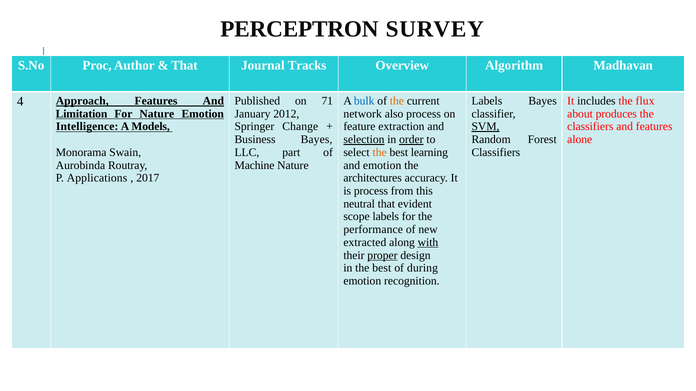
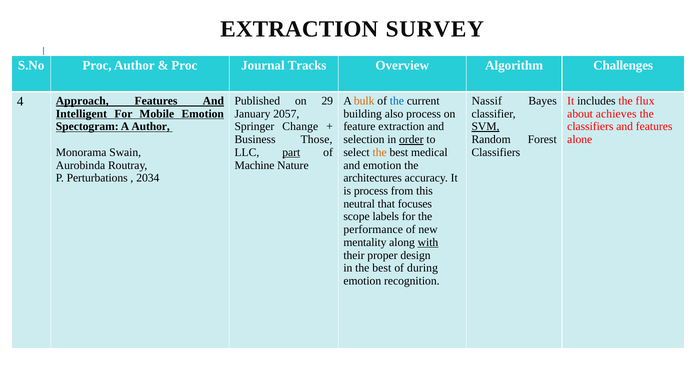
PERCEPTRON: PERCEPTRON -> EXTRACTION (299, 29)
That: That -> Proc (184, 66)
Madhavan: Madhavan -> Challenges (623, 66)
71: 71 -> 29 (327, 101)
bulk colour: blue -> orange (364, 101)
the colour: orange -> blue (397, 101)
Labels: Labels -> Nassif (487, 101)
Limitation: Limitation -> Intelligent (81, 114)
For Nature: Nature -> Mobile (157, 114)
2012: 2012 -> 2057 (286, 114)
network: network -> building (363, 114)
produces: produces -> achieves (616, 114)
Intelligence: Intelligence -> Spectogram (87, 127)
A Models: Models -> Author (151, 127)
Business Bayes: Bayes -> Those (317, 140)
selection underline: present -> none (364, 140)
part underline: none -> present (291, 153)
learning: learning -> medical (429, 153)
Applications: Applications -> Perturbations (97, 178)
2017: 2017 -> 2034 (148, 178)
evident: evident -> focuses (415, 204)
extracted: extracted -> mentality (365, 243)
proper underline: present -> none (382, 256)
